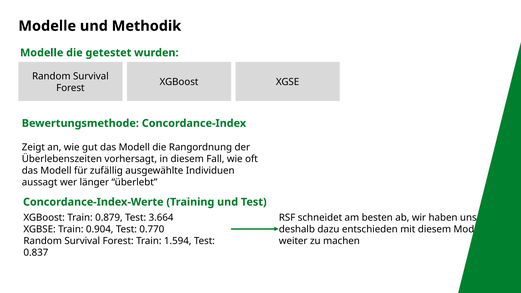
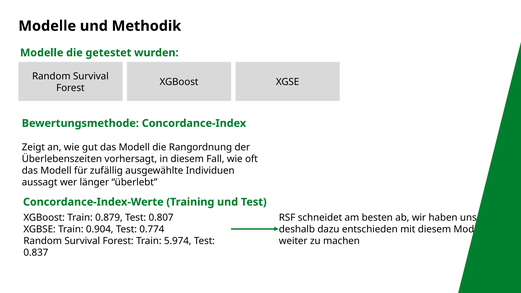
3.664: 3.664 -> 0.807 (161, 218)
0.770: 0.770 -> 0.774 (152, 229)
1.594: 1.594 -> 5.974 (178, 241)
